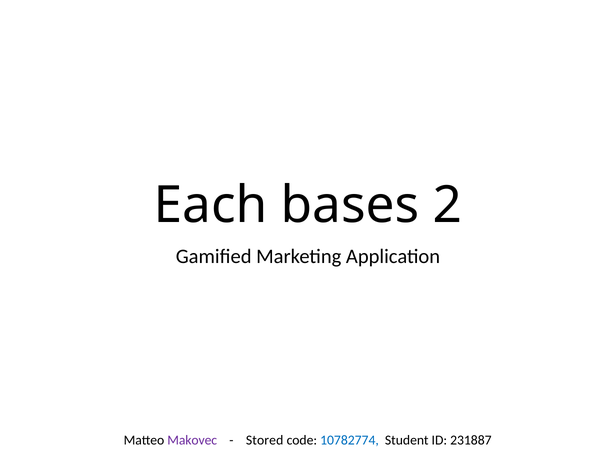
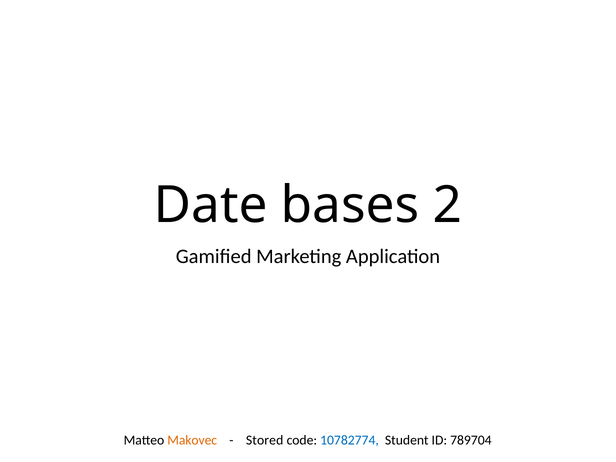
Each: Each -> Date (211, 205)
Makovec colour: purple -> orange (192, 440)
231887: 231887 -> 789704 (471, 440)
